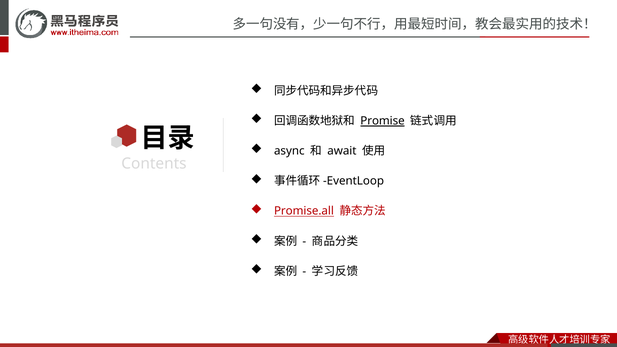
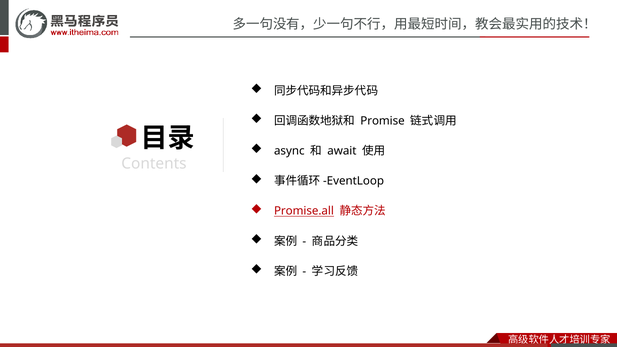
Promise underline: present -> none (383, 121)
